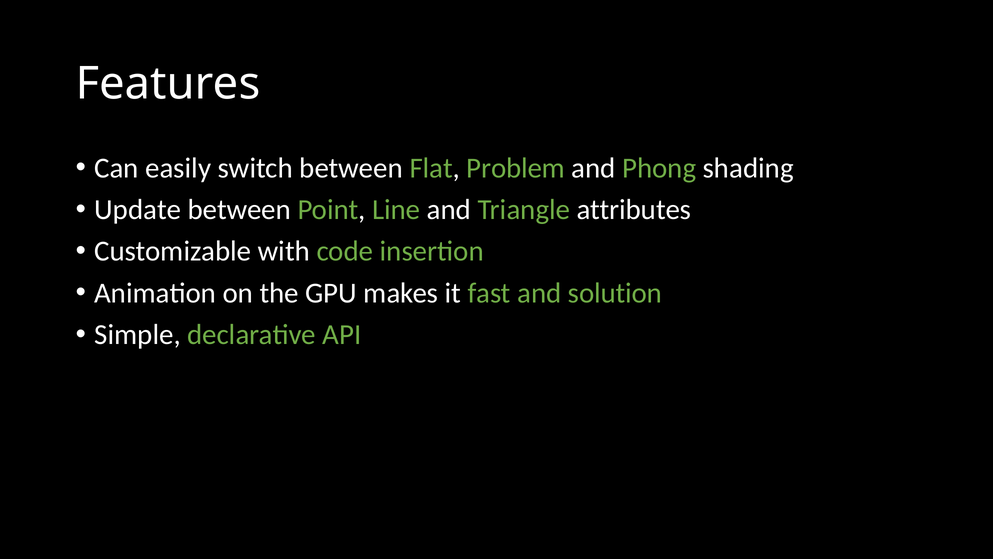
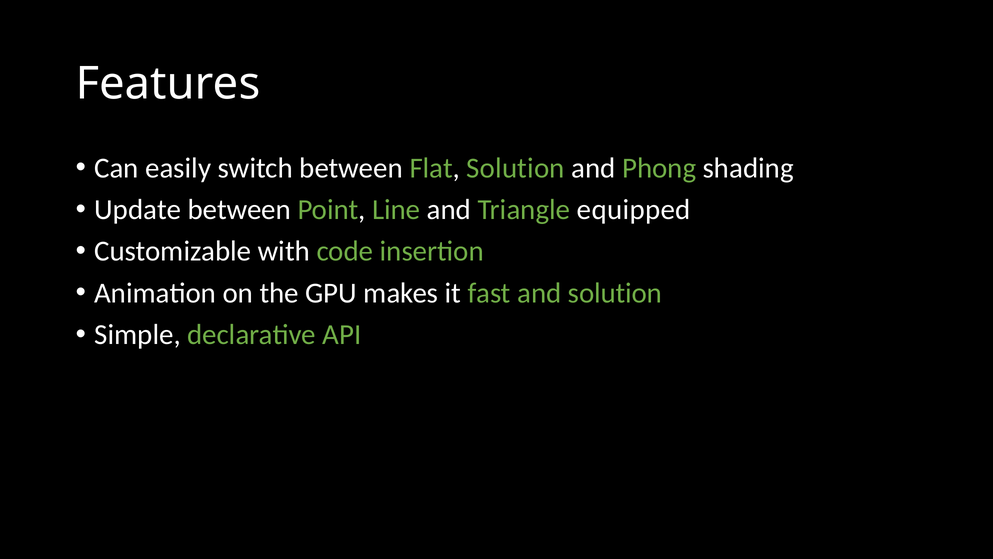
Flat Problem: Problem -> Solution (516, 168)
attributes: attributes -> equipped (634, 210)
